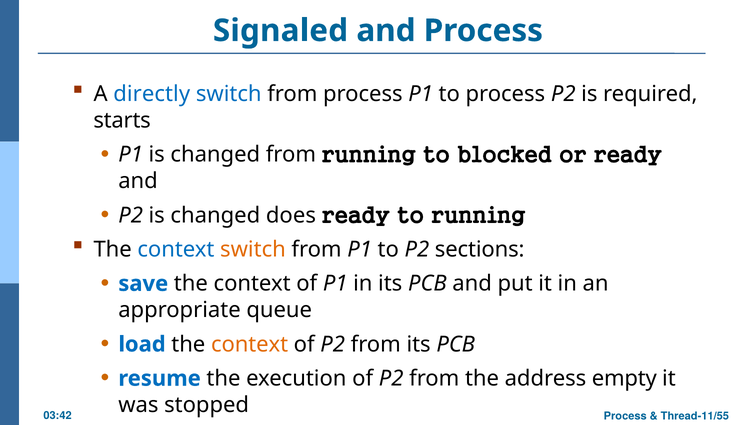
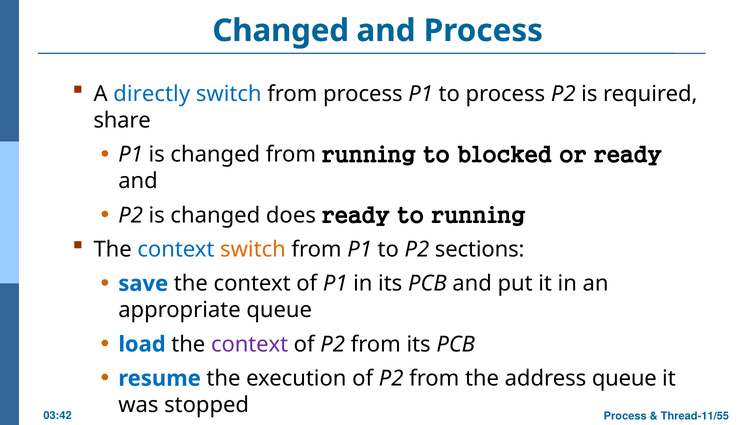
Signaled: Signaled -> Changed (281, 31)
starts: starts -> share (122, 121)
context colour: orange -> purple (250, 345)
address empty: empty -> queue (624, 379)
